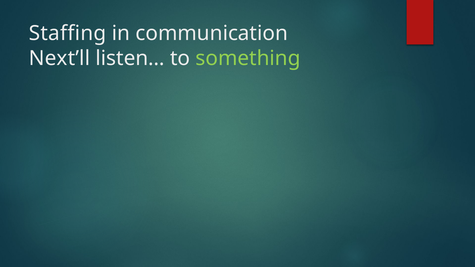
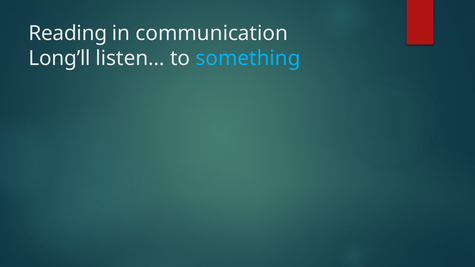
Staffing: Staffing -> Reading (68, 33)
Next’ll: Next’ll -> Long’ll (60, 58)
something colour: light green -> light blue (248, 58)
